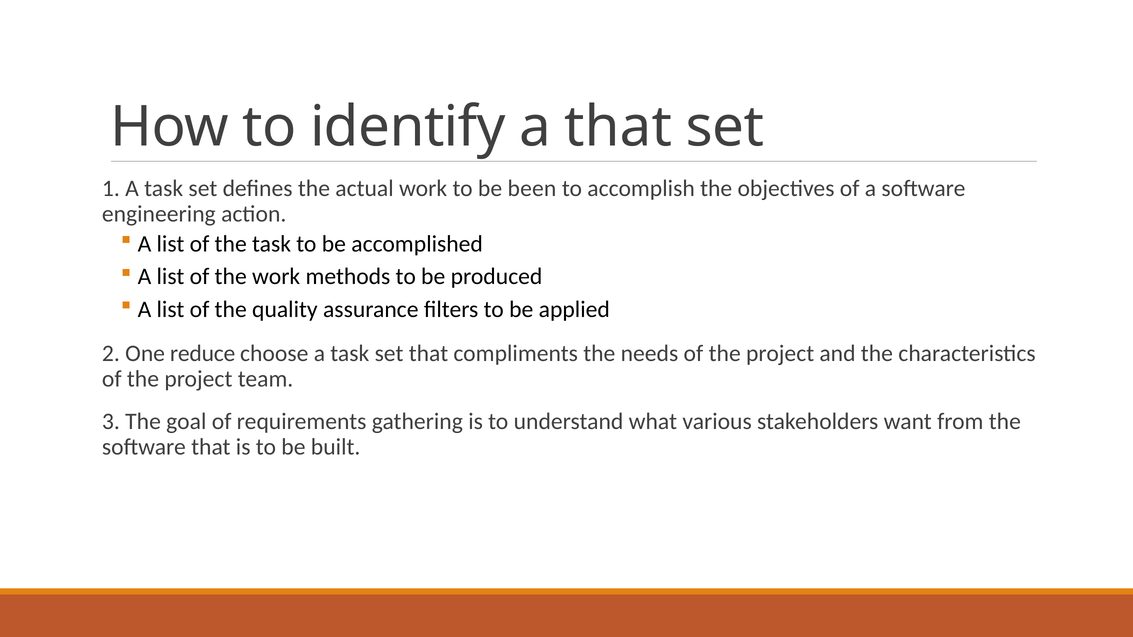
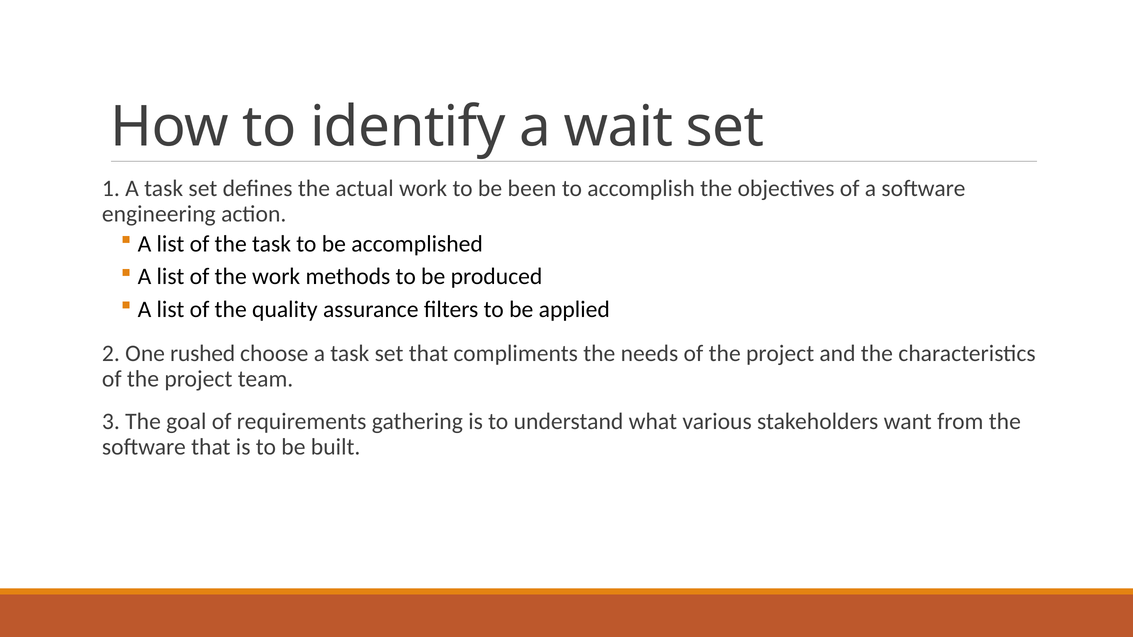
a that: that -> wait (619, 127)
reduce: reduce -> rushed (203, 354)
